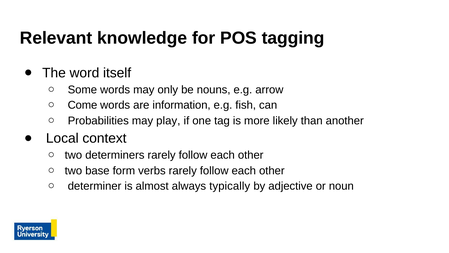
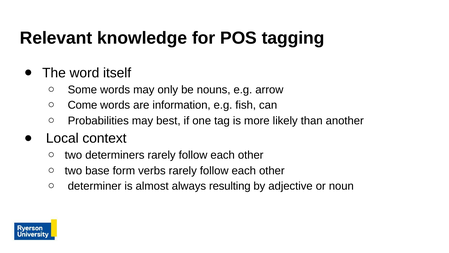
play: play -> best (168, 120)
typically: typically -> resulting (230, 186)
